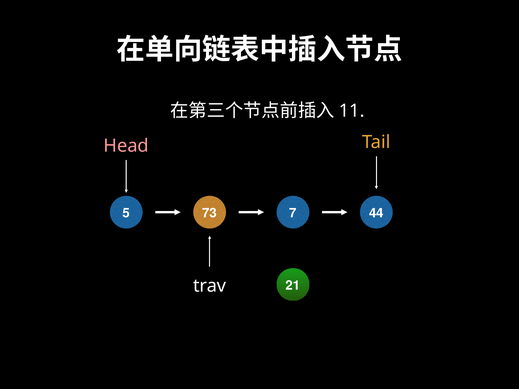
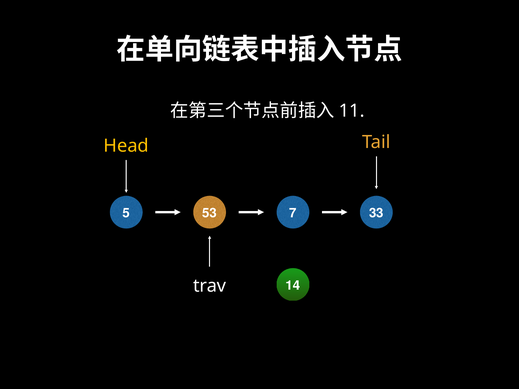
Head colour: pink -> yellow (126, 146)
73: 73 -> 53 (210, 213)
44: 44 -> 33 (376, 213)
21: 21 -> 14 (293, 286)
